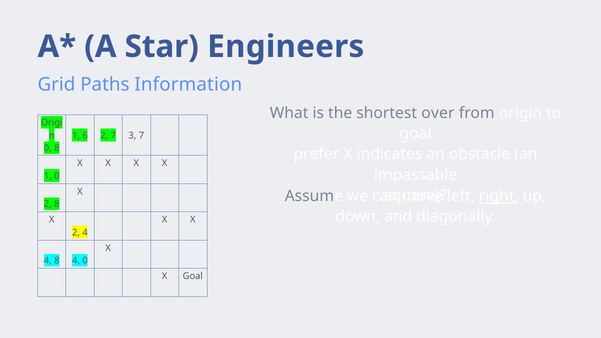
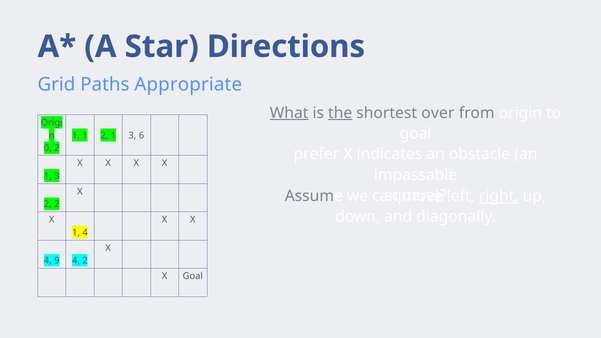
Engineers: Engineers -> Directions (286, 47)
Information: Information -> Appropriate (188, 85)
What underline: none -> present (289, 113)
the underline: none -> present (340, 113)
1 6: 6 -> 1 (85, 136)
7: 7 -> 1 (113, 136)
3 7: 7 -> 6 (142, 136)
0 8: 8 -> 2 (57, 148)
0: 0 -> 3 (57, 176)
2 8: 8 -> 2 (57, 204)
2: 2 -> 1 (76, 233)
4 8: 8 -> 9 (57, 261)
4 0: 0 -> 2 (85, 261)
